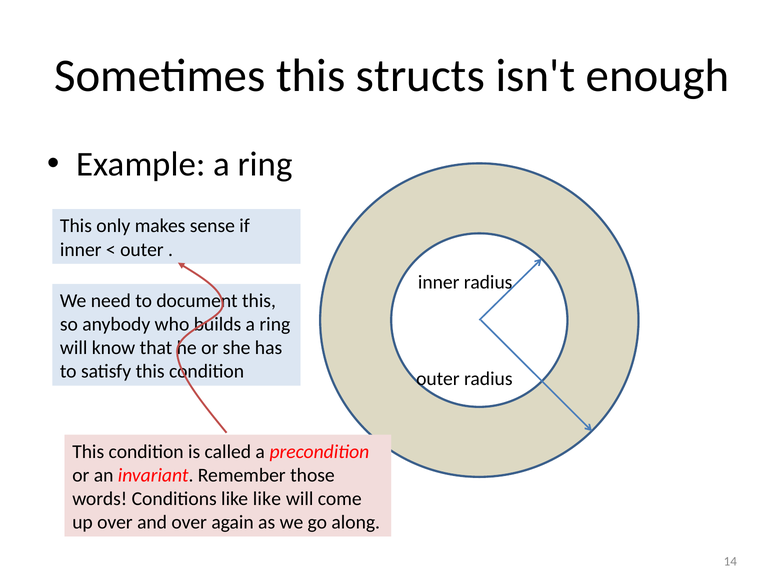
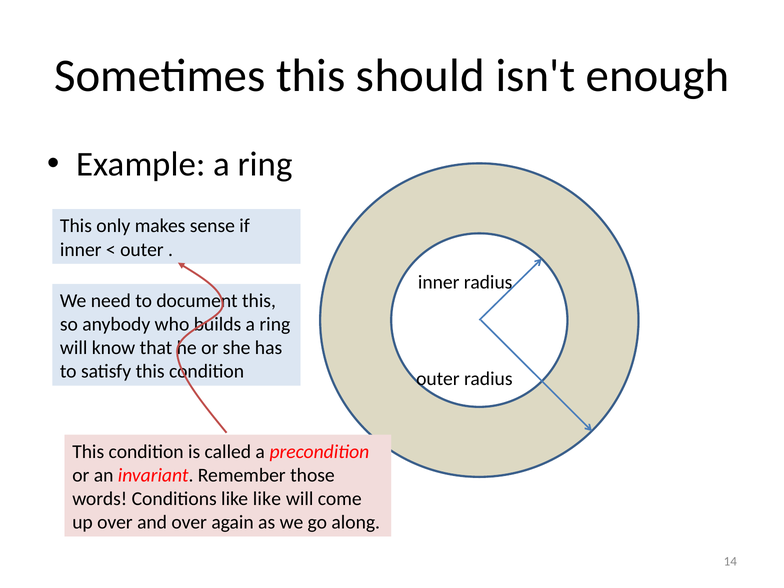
structs: structs -> should (420, 76)
